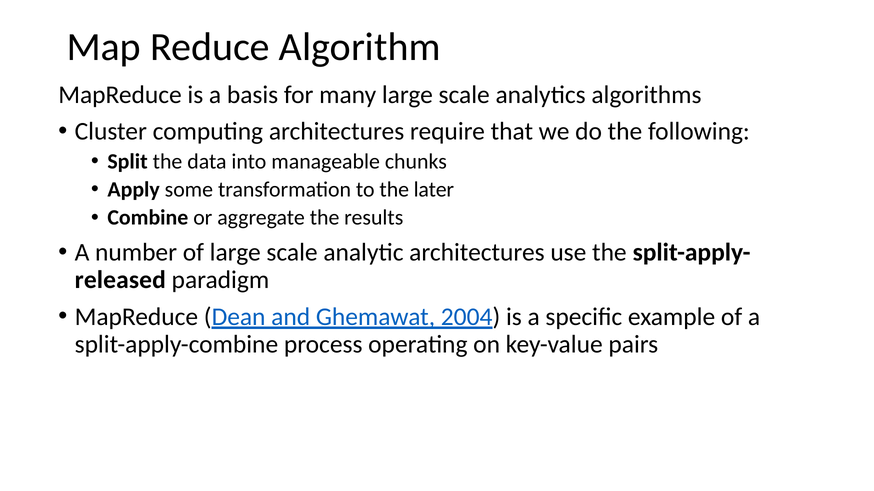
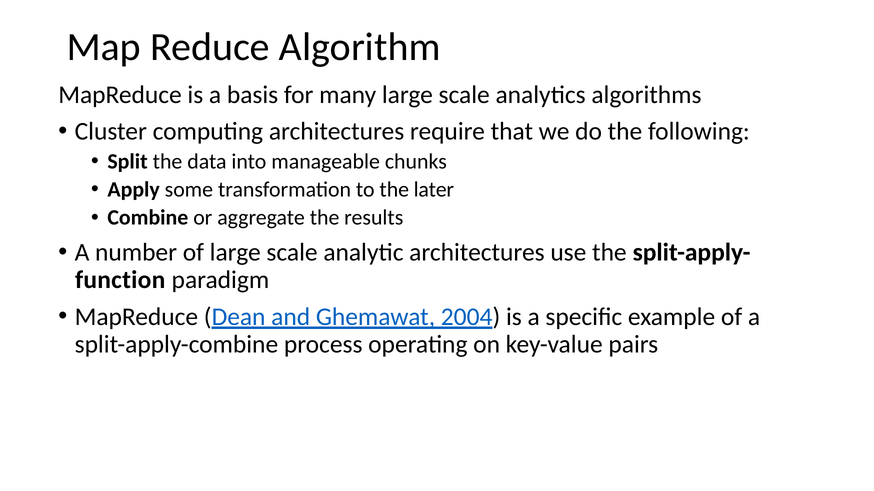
released: released -> function (120, 280)
